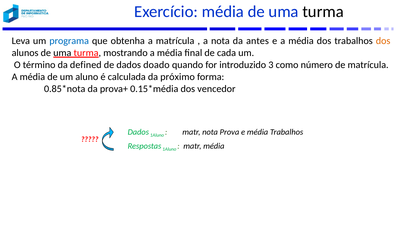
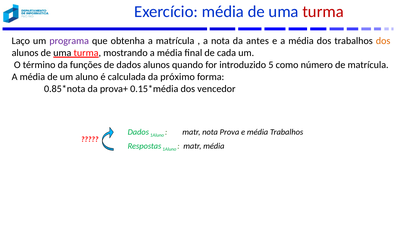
turma colour: black -> red (323, 12)
Leva: Leva -> Laço (21, 41)
programa colour: blue -> purple (69, 41)
defined: defined -> funções (86, 65)
dados doado: doado -> alunos (157, 65)
3: 3 -> 5 (271, 65)
